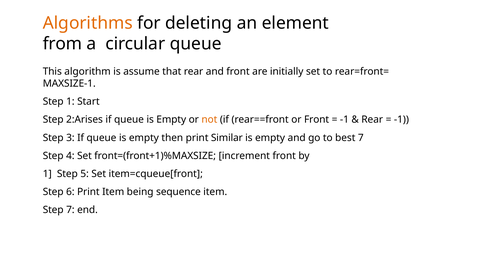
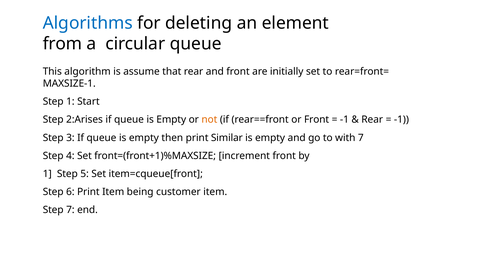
Algorithms colour: orange -> blue (88, 23)
best: best -> with (345, 138)
sequence: sequence -> customer (178, 192)
